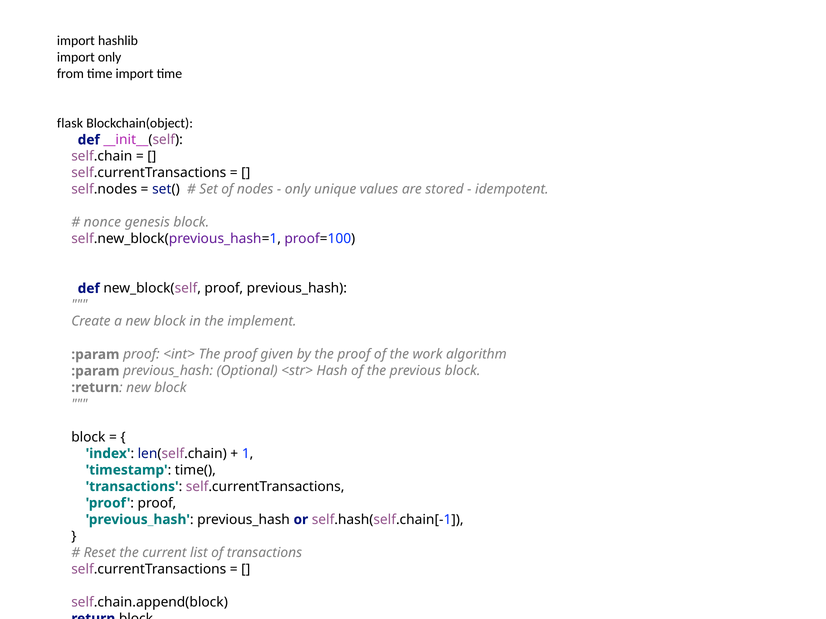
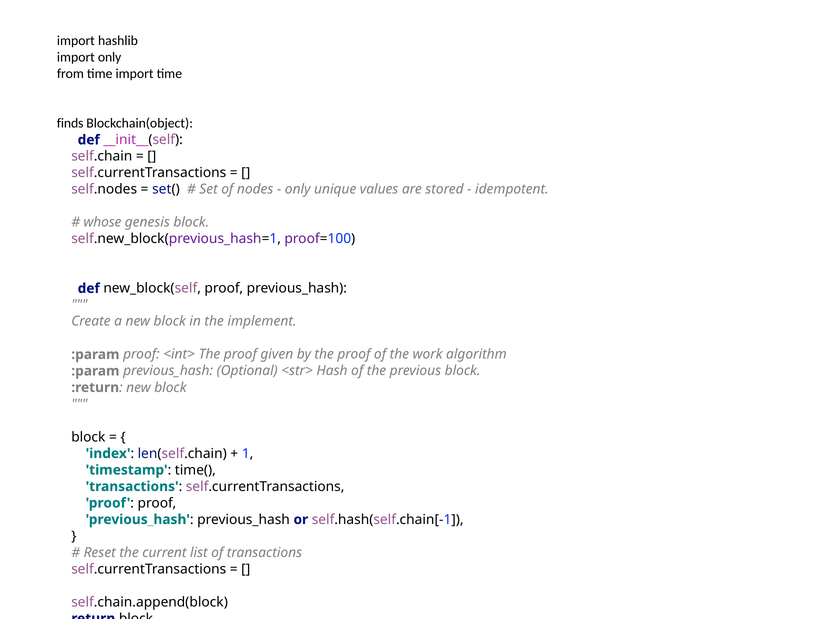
flask: flask -> finds (70, 123)
nonce: nonce -> whose (102, 223)
